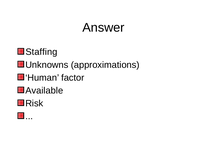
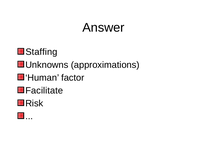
Available: Available -> Facilitate (44, 91)
